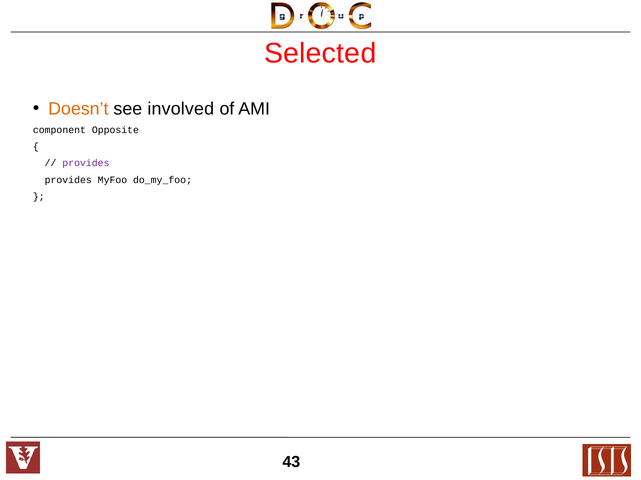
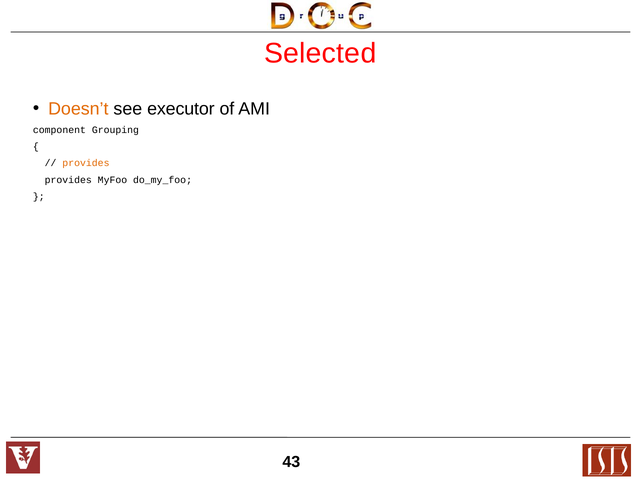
involved: involved -> executor (181, 109)
Opposite: Opposite -> Grouping (115, 130)
provides colour: purple -> orange (86, 163)
